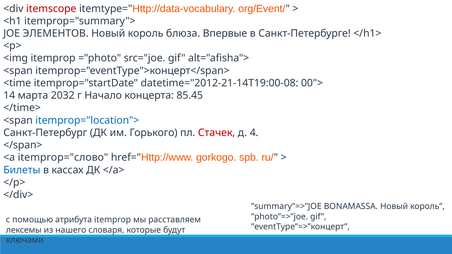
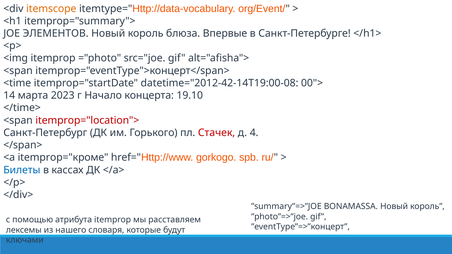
itemscope colour: red -> orange (51, 9)
datetime="2012-21-14T19:00-08: datetime="2012-21-14T19:00-08 -> datetime="2012-42-14T19:00-08 (219, 83)
2032: 2032 -> 2023 (63, 96)
85.45: 85.45 -> 19.10 (190, 96)
itemprop="location"> colour: blue -> red (87, 120)
itemprop="слово: itemprop="слово -> itemprop="кроме (63, 158)
